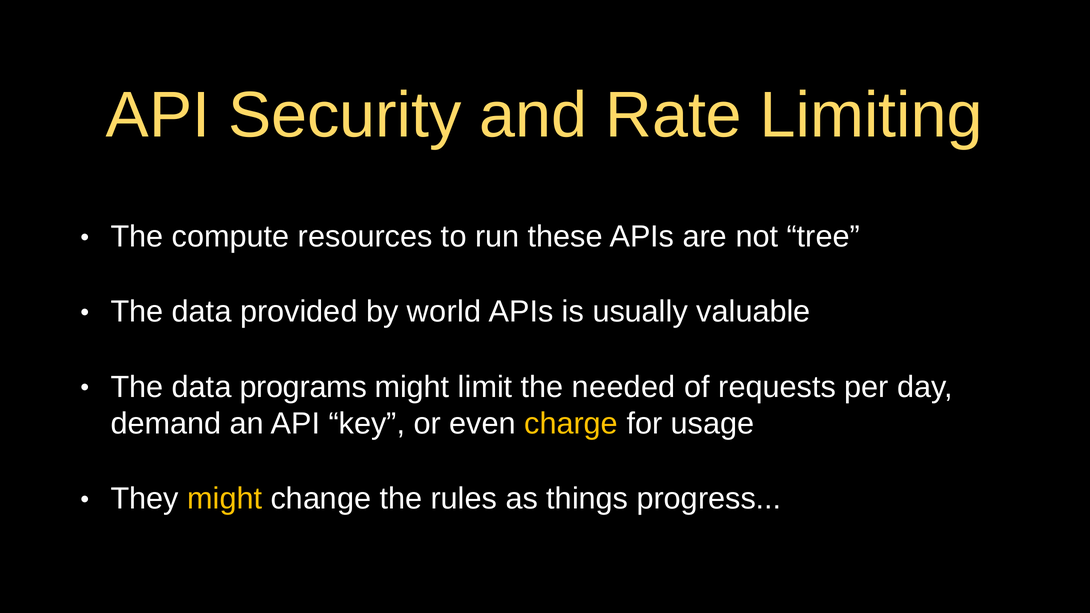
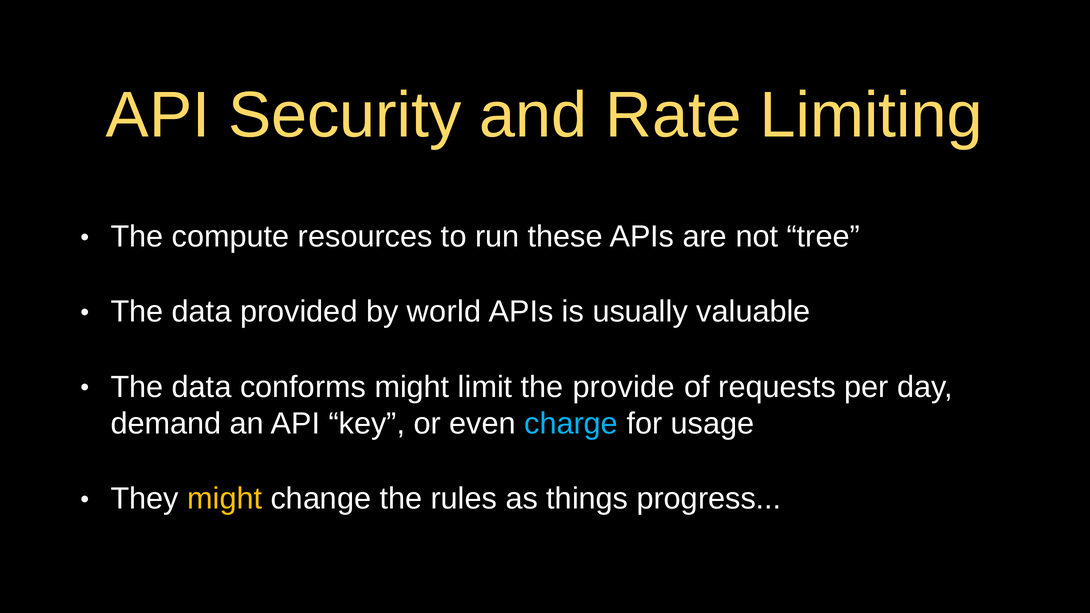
programs: programs -> conforms (303, 387)
needed: needed -> provide (624, 387)
charge colour: yellow -> light blue (571, 424)
